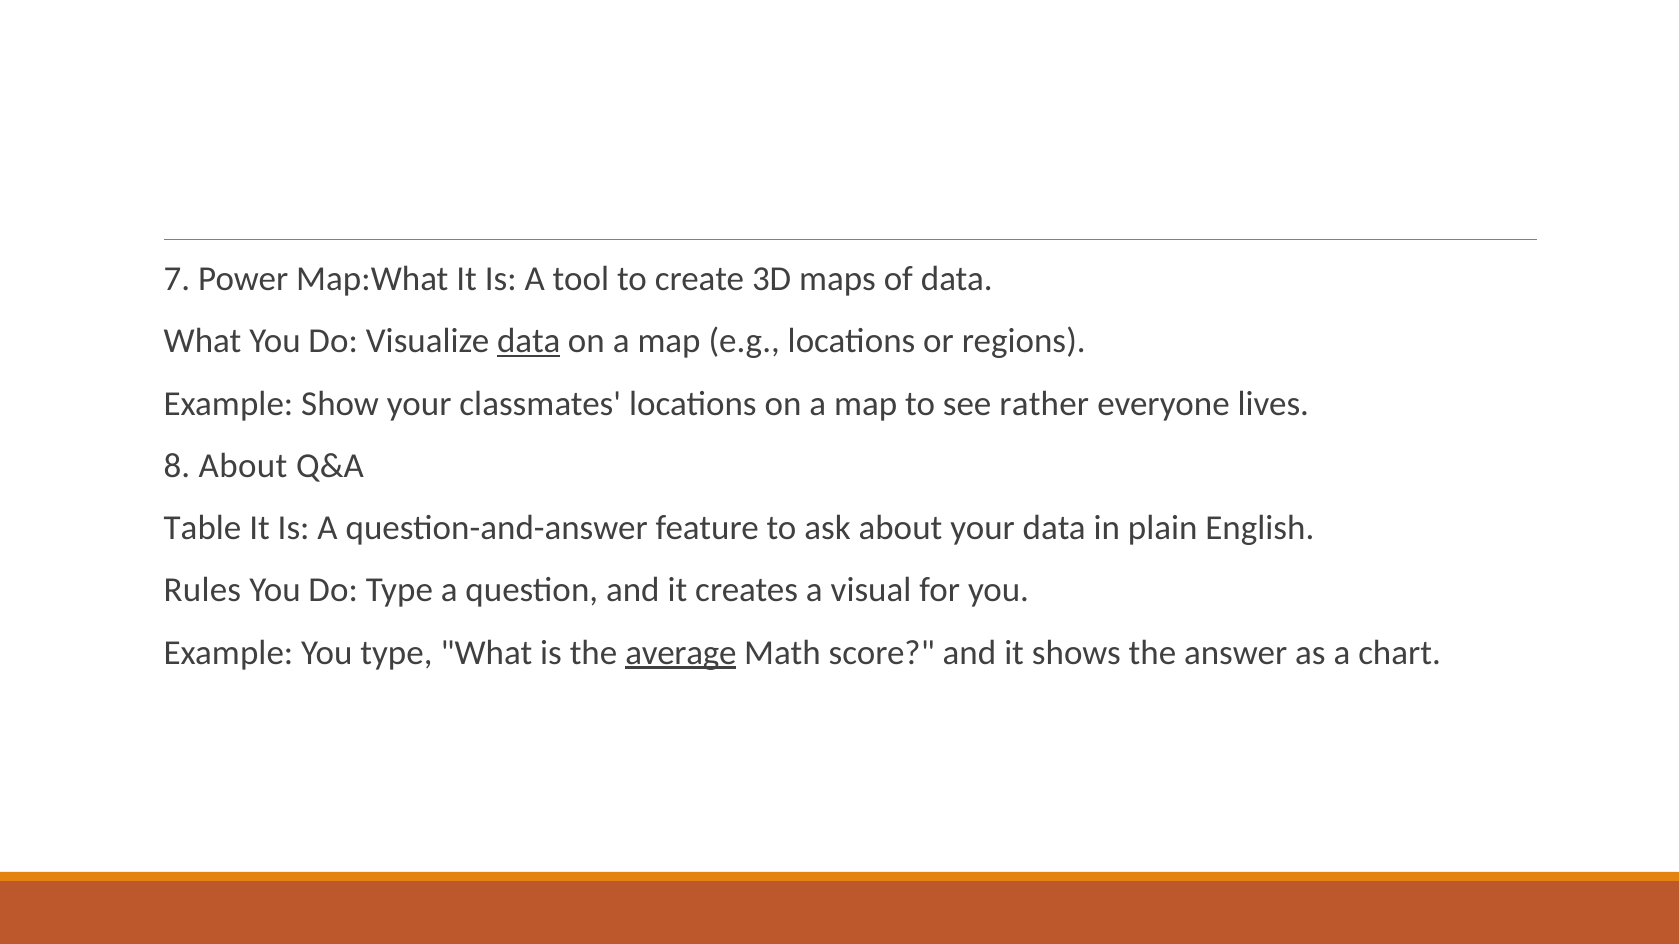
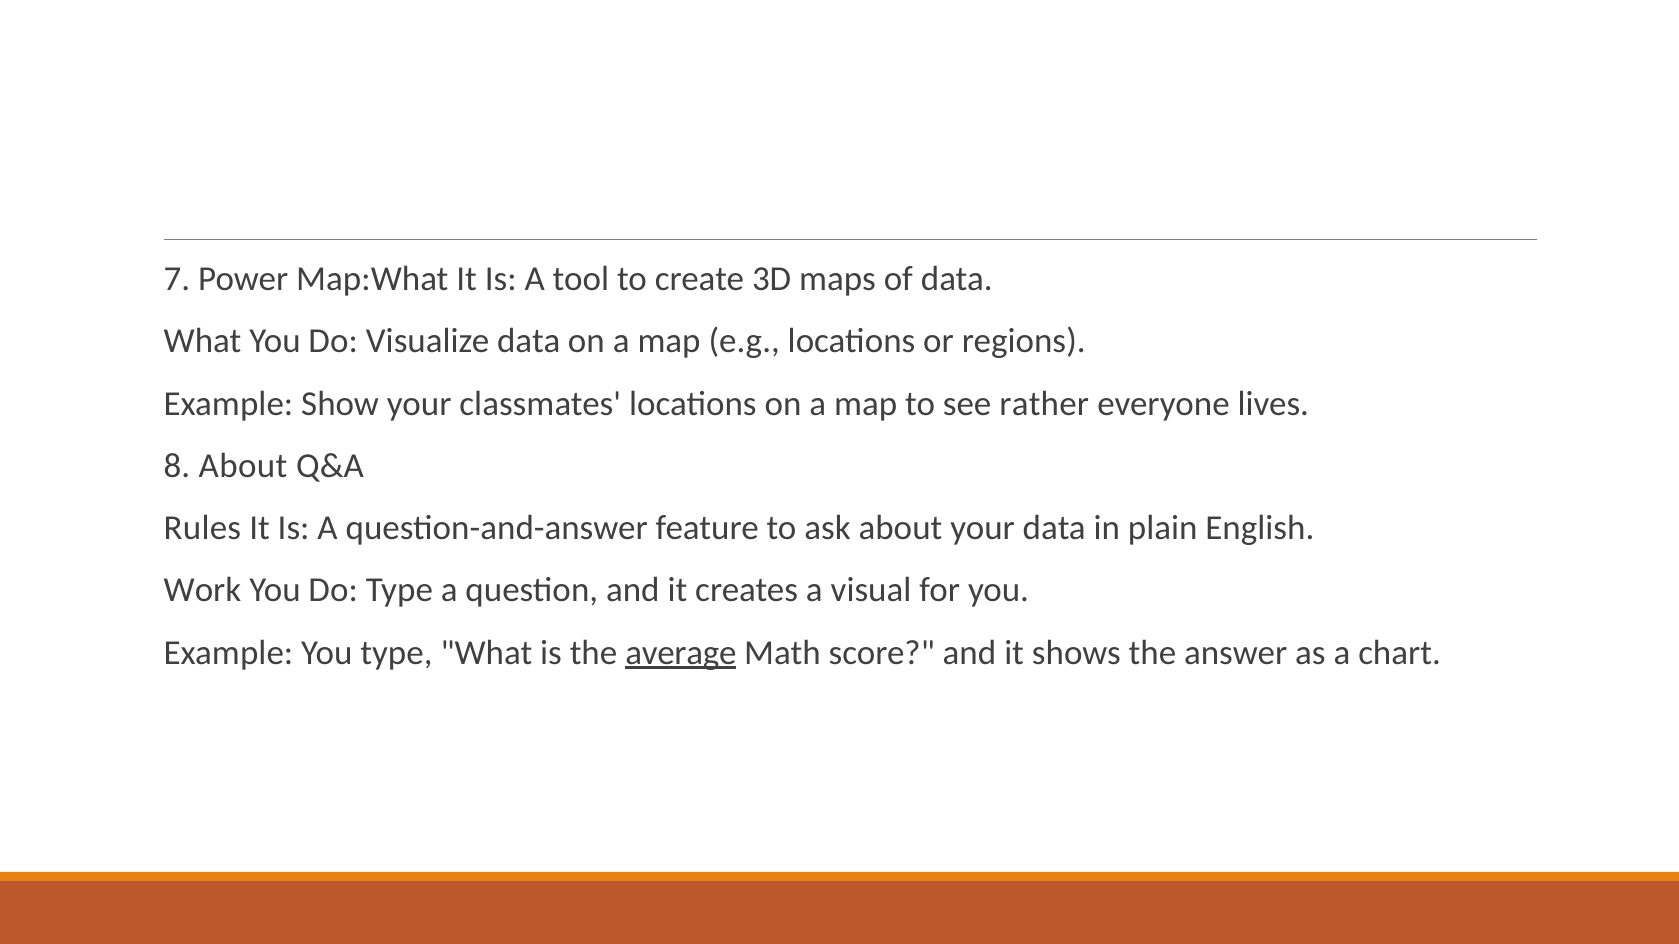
data underline: present -> none (529, 341)
Table: Table -> Rules (202, 528)
Rules: Rules -> Work (203, 591)
